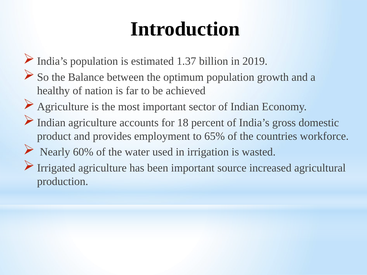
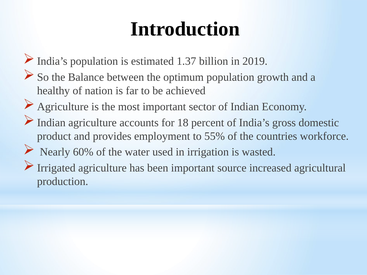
65%: 65% -> 55% (215, 136)
